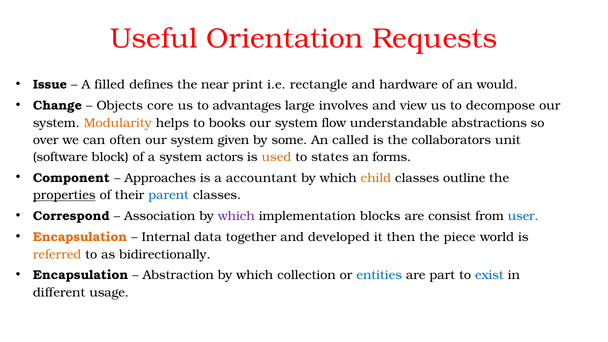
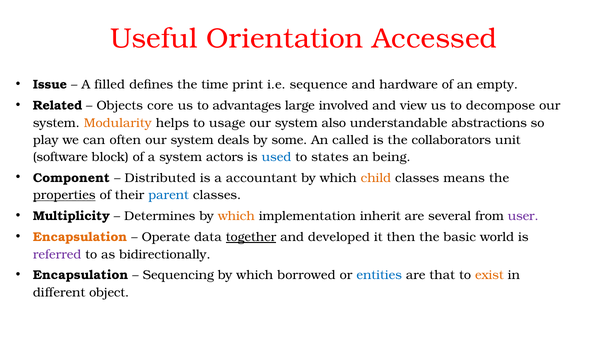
Requests: Requests -> Accessed (435, 39)
near: near -> time (215, 85)
rectangle: rectangle -> sequence (319, 85)
would: would -> empty (497, 85)
Change: Change -> Related (58, 106)
involves: involves -> involved (344, 106)
books: books -> usage (227, 123)
flow: flow -> also (334, 123)
over: over -> play (46, 140)
given: given -> deals (233, 140)
used colour: orange -> blue (276, 157)
forms: forms -> being (392, 157)
Approaches: Approaches -> Distributed (160, 178)
outline: outline -> means (464, 178)
Correspond: Correspond -> Multiplicity (71, 216)
Association: Association -> Determines (160, 216)
which colour: purple -> orange (236, 216)
blocks: blocks -> inherit (380, 216)
consist: consist -> several (450, 216)
user colour: blue -> purple (523, 216)
Internal: Internal -> Operate (166, 237)
together underline: none -> present (251, 237)
piece: piece -> basic (460, 237)
referred colour: orange -> purple (57, 254)
Abstraction: Abstraction -> Sequencing (178, 275)
collection: collection -> borrowed (306, 275)
part: part -> that (442, 275)
exist colour: blue -> orange (489, 275)
usage: usage -> object (109, 293)
